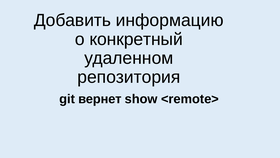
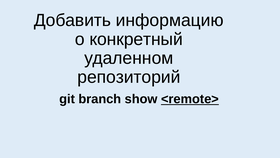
репозитория: репозитория -> репозиторий (129, 77)
вернет: вернет -> branch (100, 99)
<remote> underline: none -> present (190, 99)
